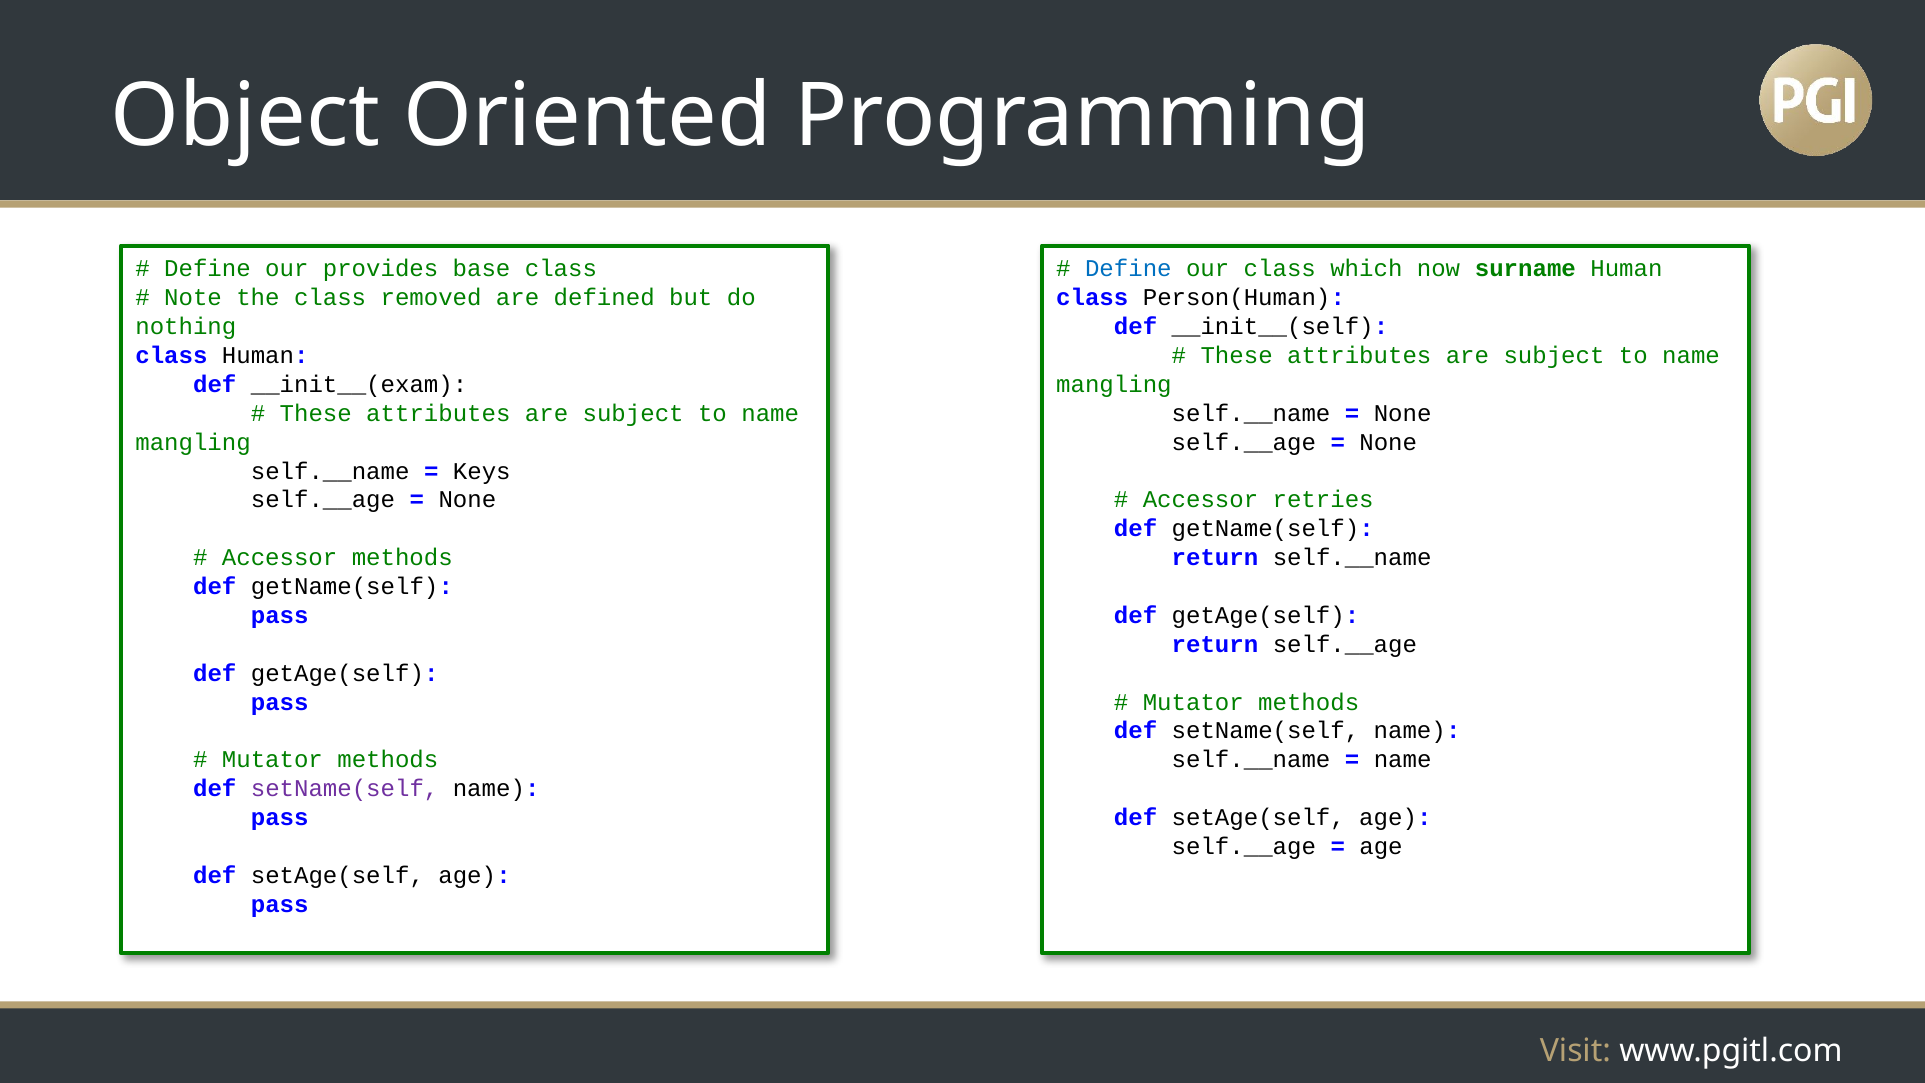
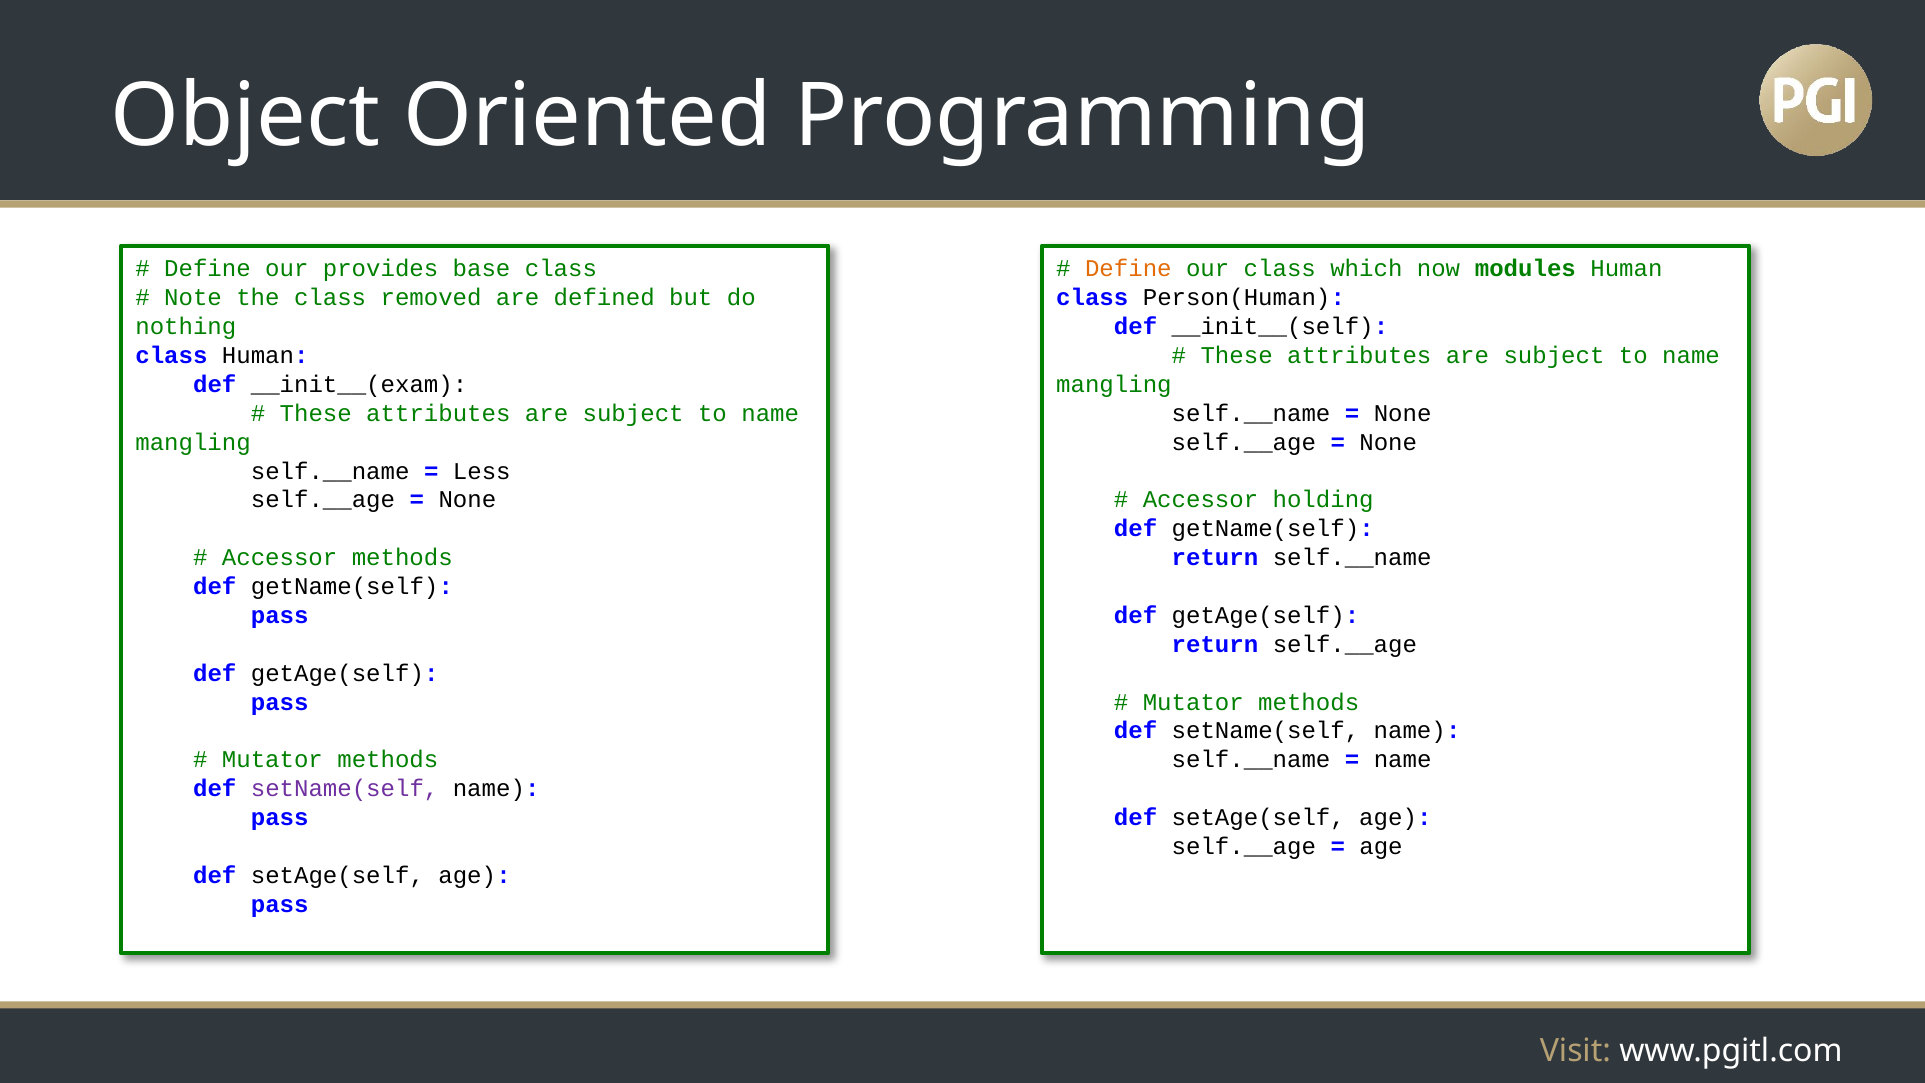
Define colour: blue -> orange (1128, 269)
surname: surname -> modules (1525, 269)
Keys: Keys -> Less (482, 471)
retries: retries -> holding (1323, 500)
